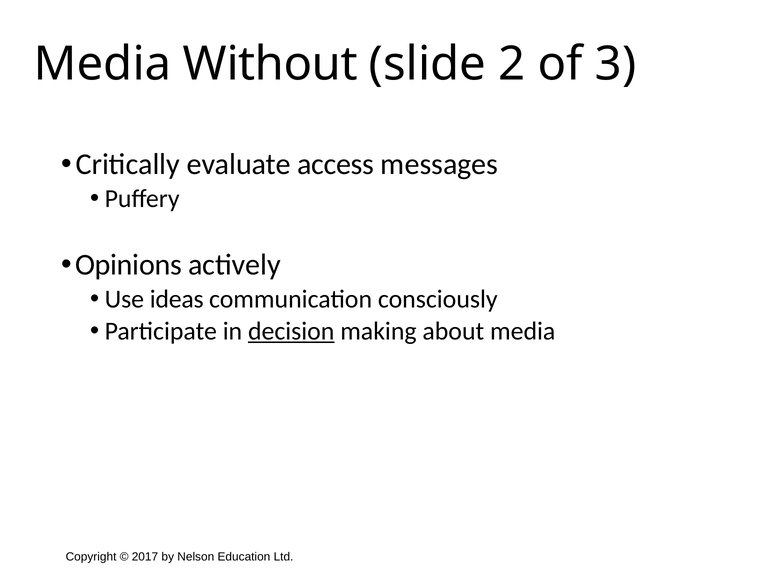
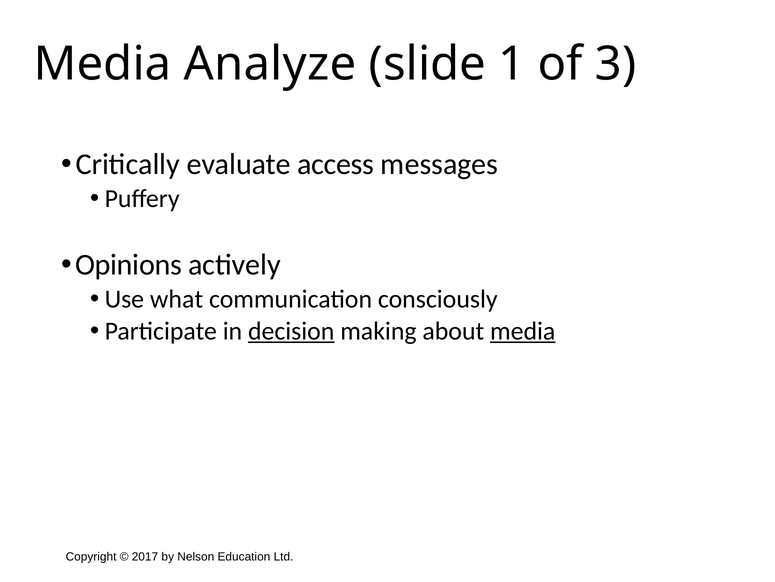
Without: Without -> Analyze (270, 64)
2: 2 -> 1 (512, 64)
ideas: ideas -> what (177, 299)
media underline: none -> present (523, 331)
